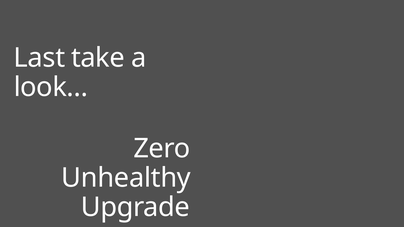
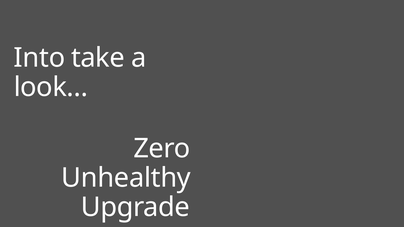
Last: Last -> Into (39, 58)
